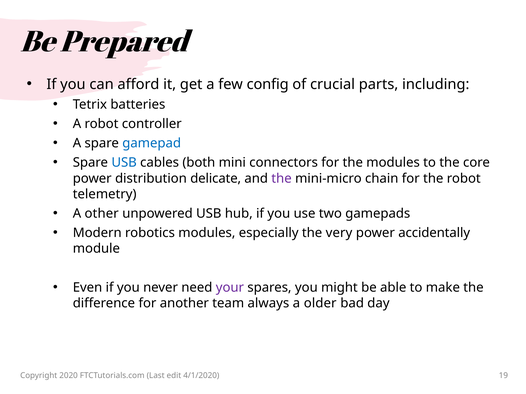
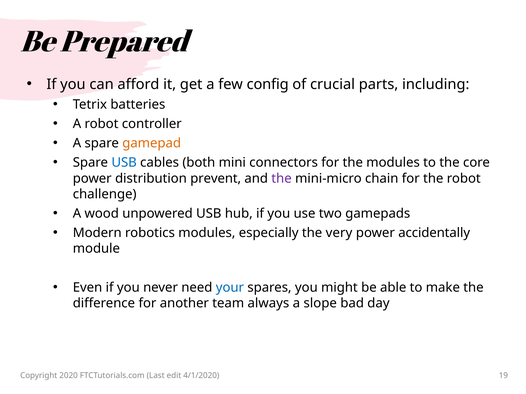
gamepad colour: blue -> orange (152, 143)
delicate: delicate -> prevent (216, 179)
telemetry: telemetry -> challenge (105, 194)
other: other -> wood (102, 214)
your colour: purple -> blue (230, 288)
older: older -> slope (320, 304)
